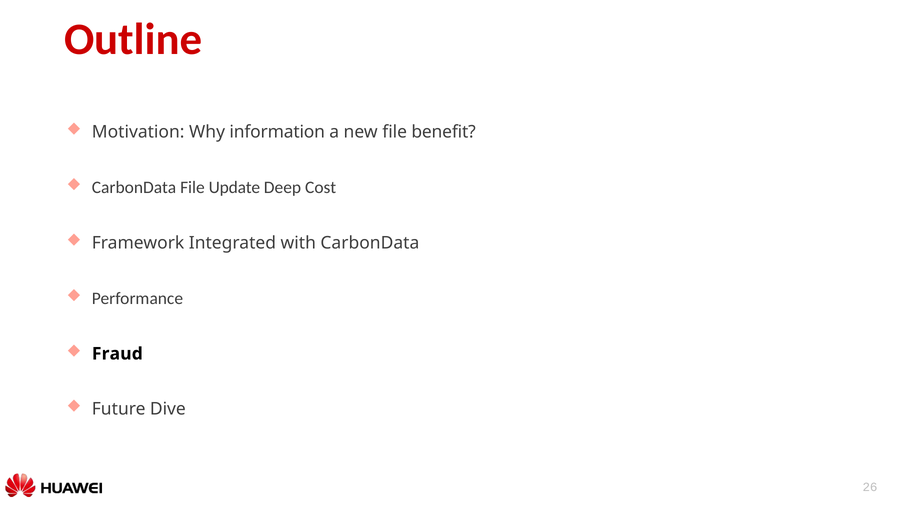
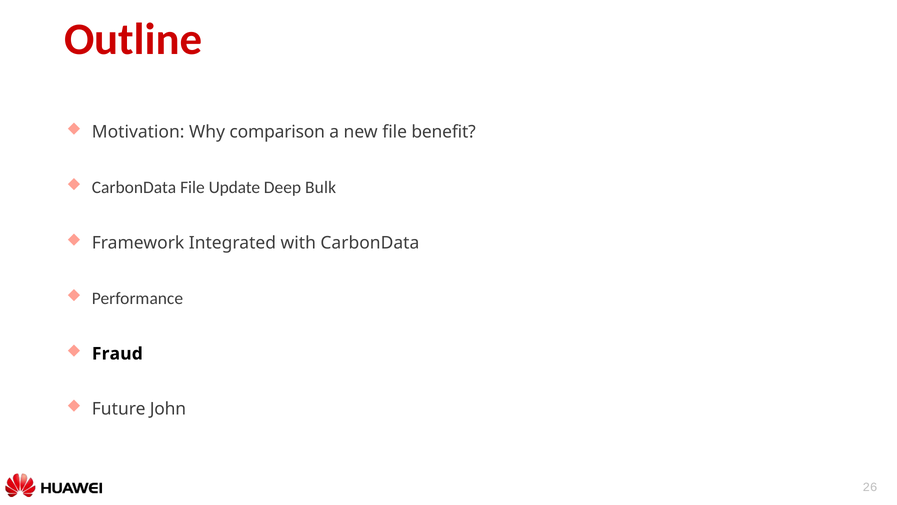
information: information -> comparison (277, 132)
Cost: Cost -> Bulk (321, 187)
Dive: Dive -> John (168, 409)
